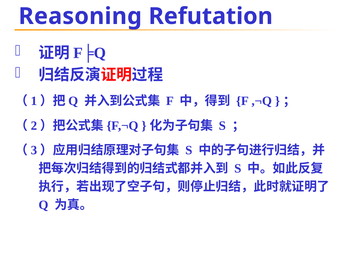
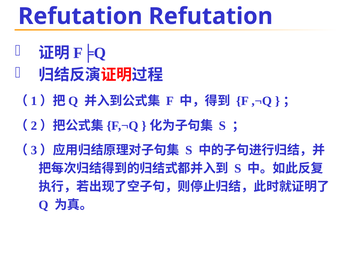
Reasoning: Reasoning -> Refutation (80, 16)
